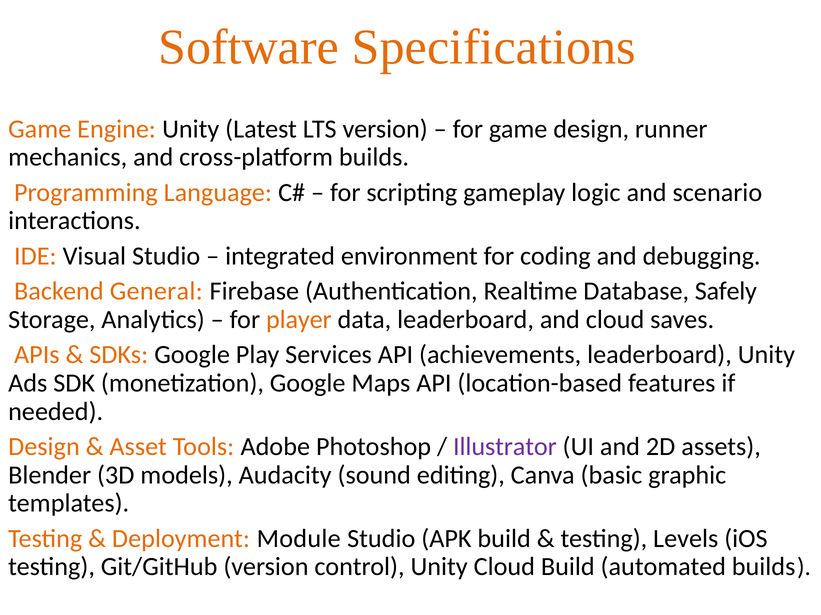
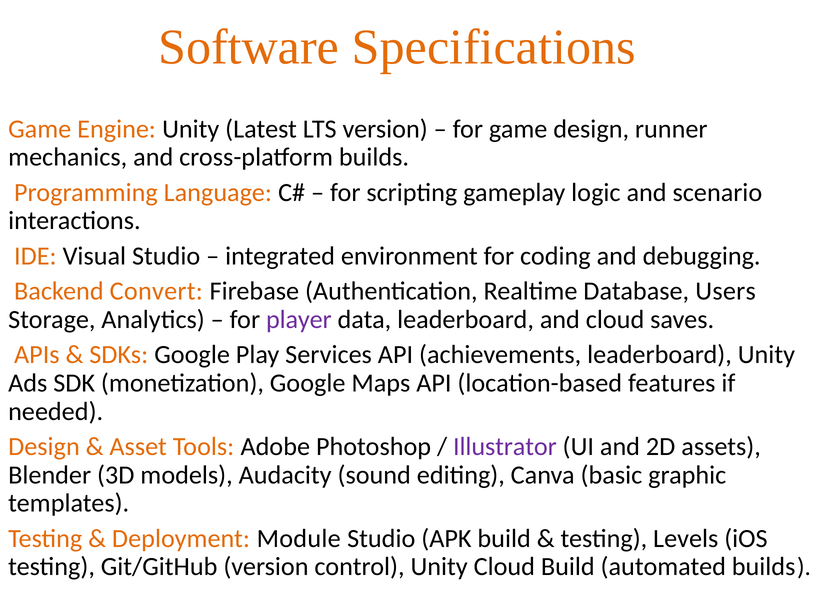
General: General -> Convert (156, 292)
Safely: Safely -> Users (726, 292)
player colour: orange -> purple (299, 320)
